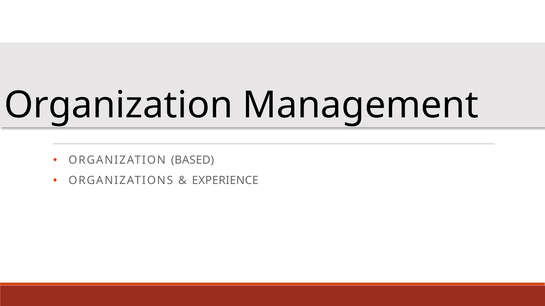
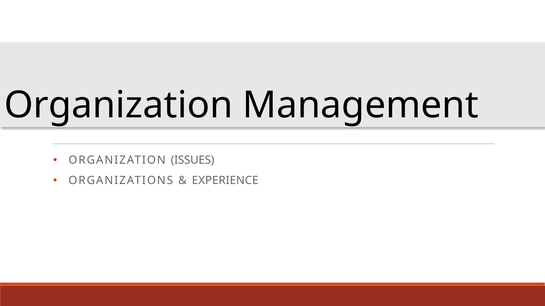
BASED: BASED -> ISSUES (193, 161)
